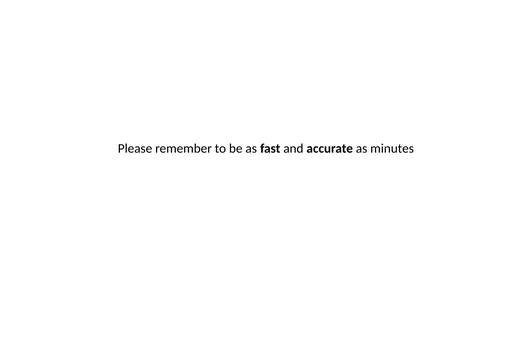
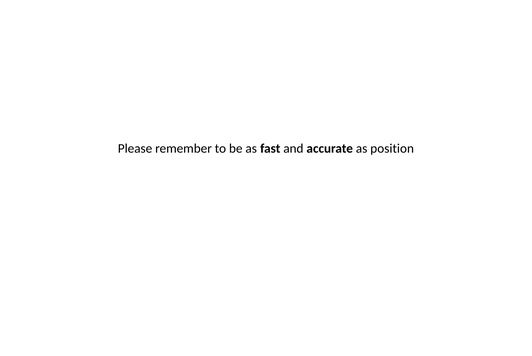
minutes: minutes -> position (392, 148)
